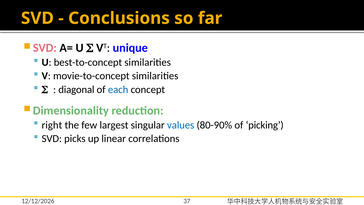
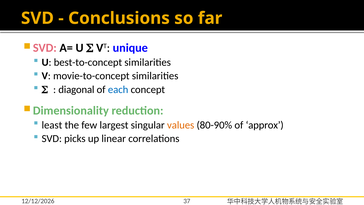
right: right -> least (52, 125)
values colour: blue -> orange (181, 125)
picking: picking -> approx (265, 125)
